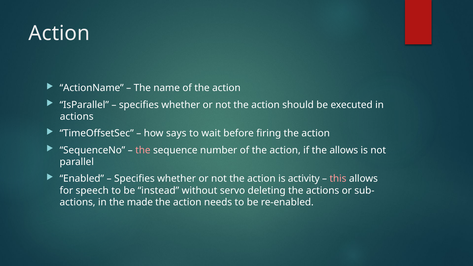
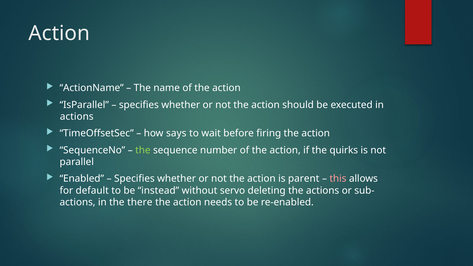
the colour: pink -> light green (143, 150)
the allows: allows -> quirks (344, 150)
activity: activity -> parent (304, 179)
speech: speech -> default (92, 191)
made: made -> there (140, 202)
